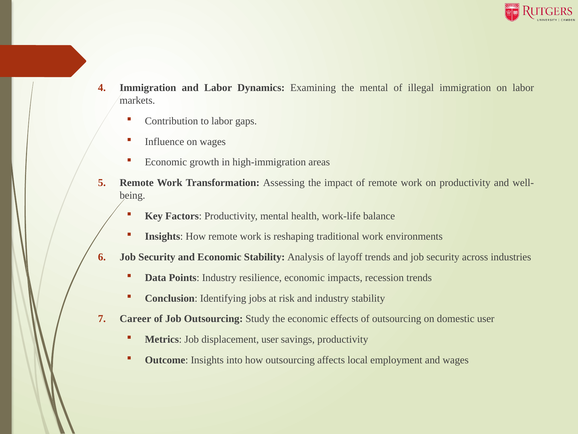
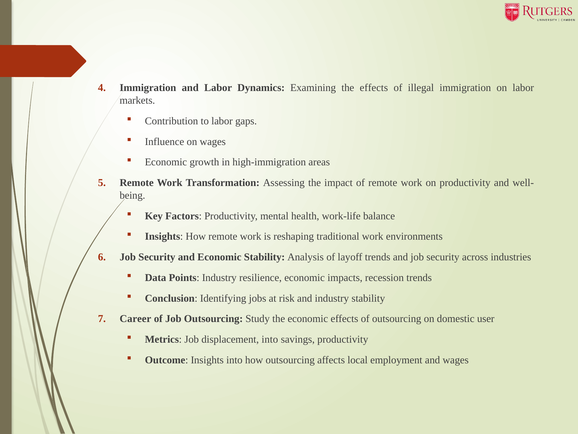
the mental: mental -> effects (374, 88)
displacement user: user -> into (270, 339)
